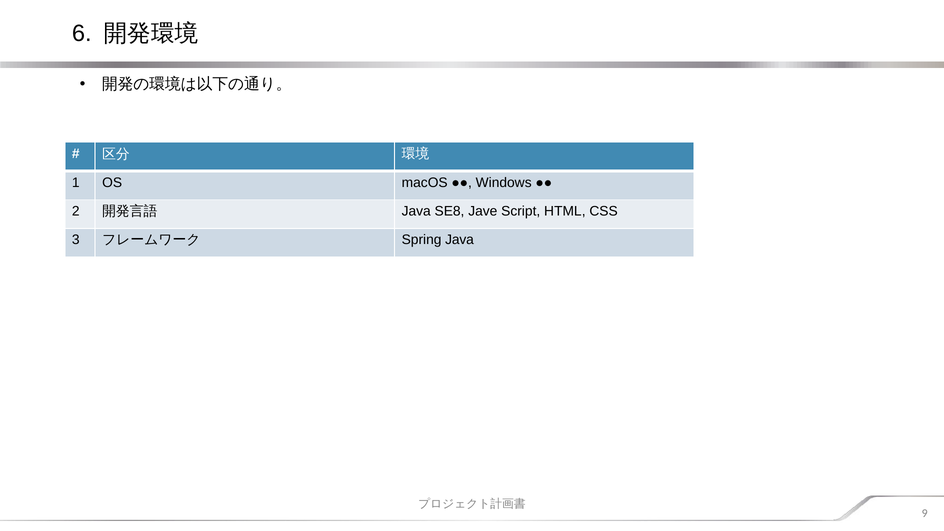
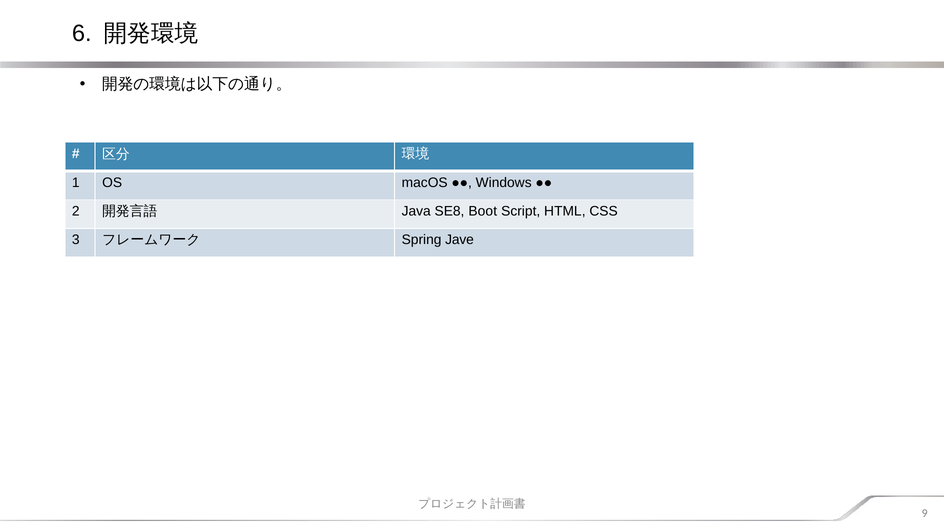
Jave: Jave -> Boot (483, 211)
Spring Java: Java -> Jave (460, 240)
